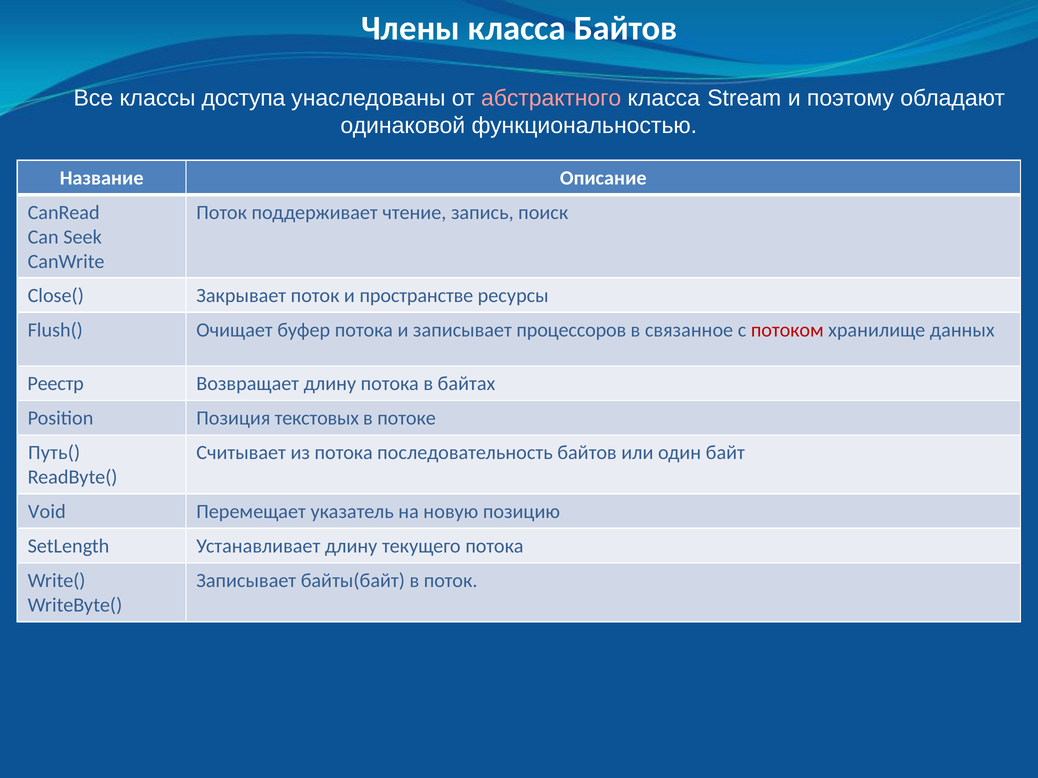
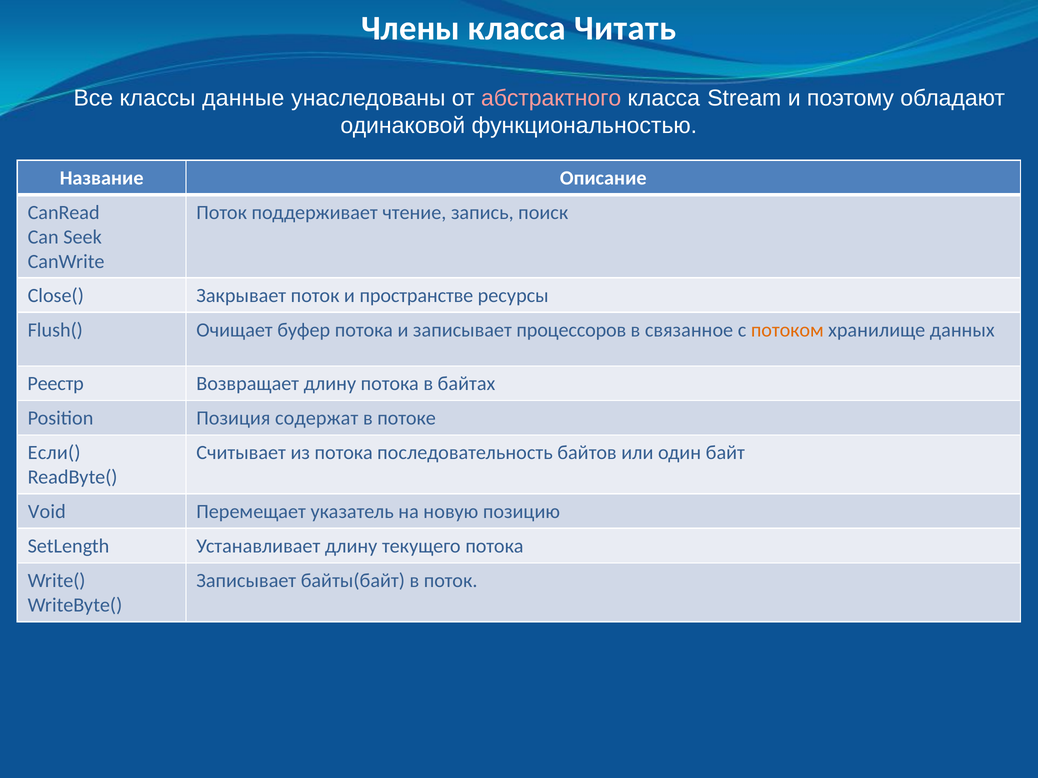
класса Байтов: Байтов -> Читать (625, 28)
доступа: доступа -> данные (243, 98)
потоком colour: red -> orange (787, 330)
текстовых: текстовых -> содержат (317, 418)
Путь(: Путь( -> Если( (54, 453)
